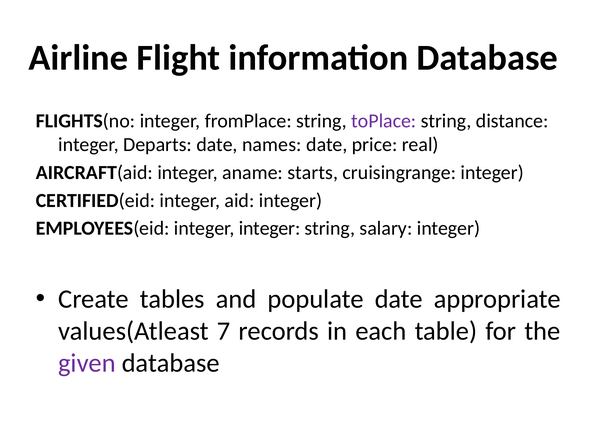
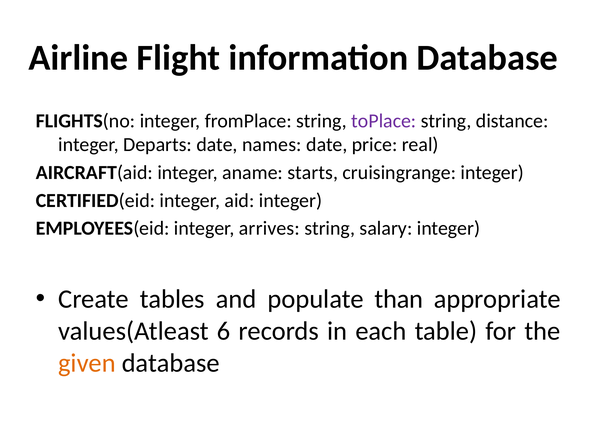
integer integer: integer -> arrives (269, 228)
populate date: date -> than (399, 299)
7: 7 -> 6 (224, 331)
given colour: purple -> orange (87, 363)
